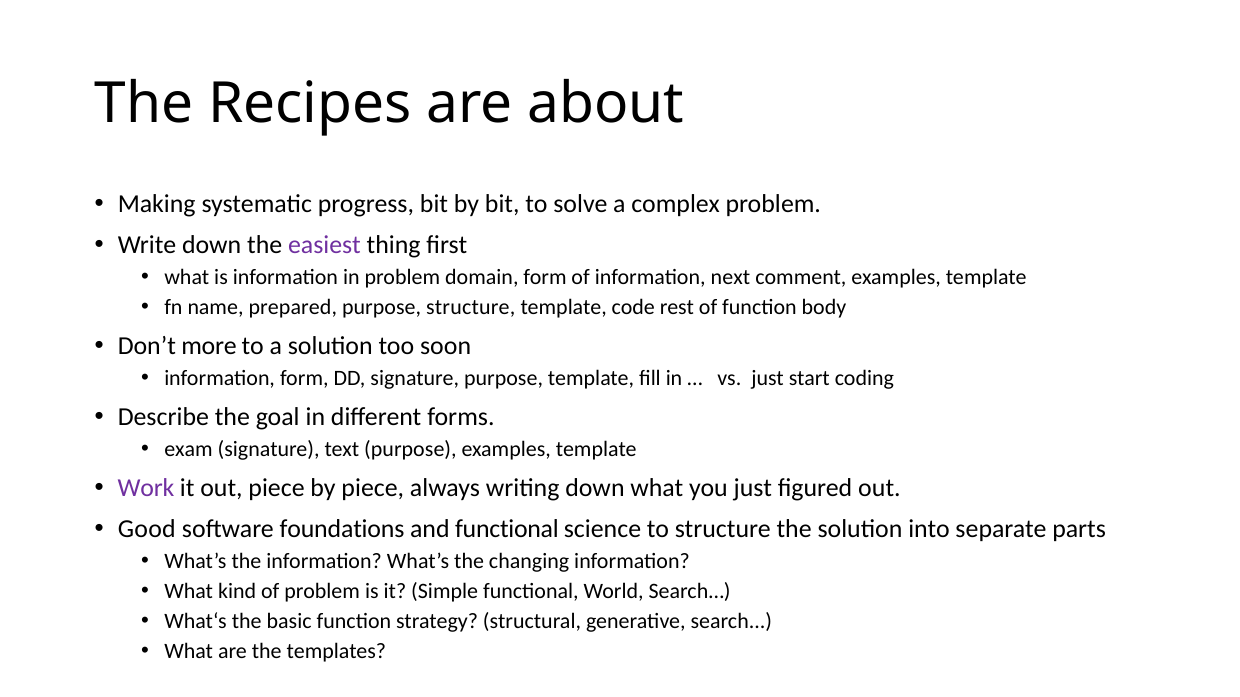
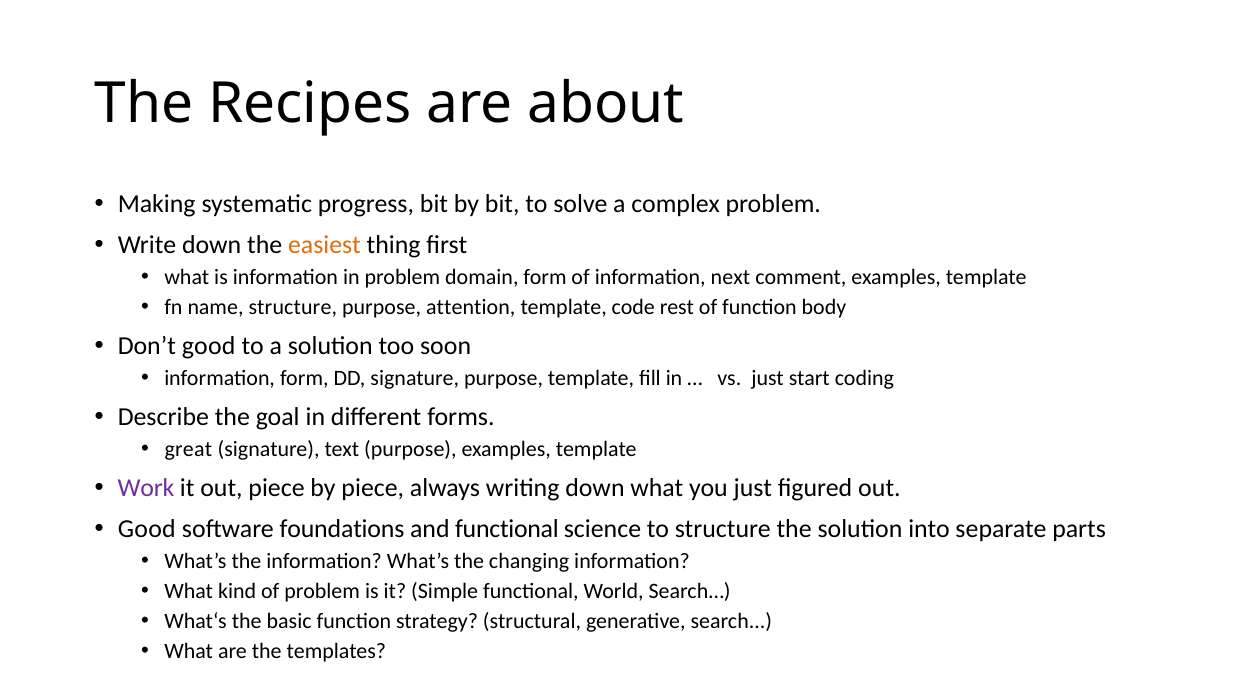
easiest colour: purple -> orange (324, 245)
name prepared: prepared -> structure (293, 307)
purpose structure: structure -> attention (471, 307)
Don’t more: more -> good (209, 346)
exam: exam -> great (188, 449)
